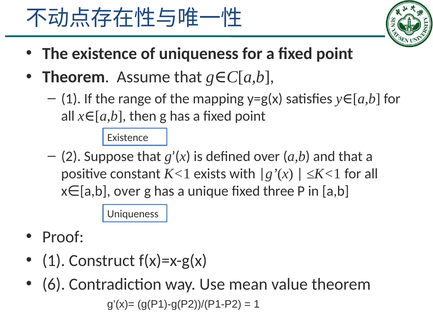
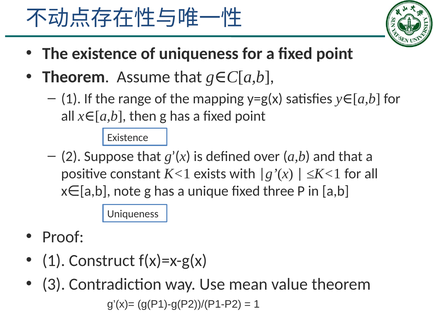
a,b over: over -> note (127, 191)
6: 6 -> 3 (54, 284)
